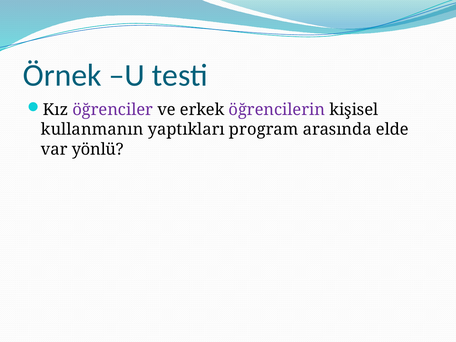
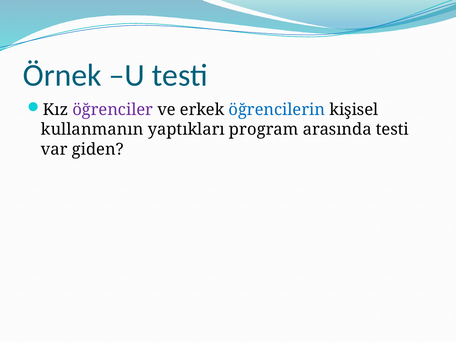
öğrencilerin colour: purple -> blue (277, 110)
arasında elde: elde -> testi (392, 130)
yönlü: yönlü -> giden (98, 149)
